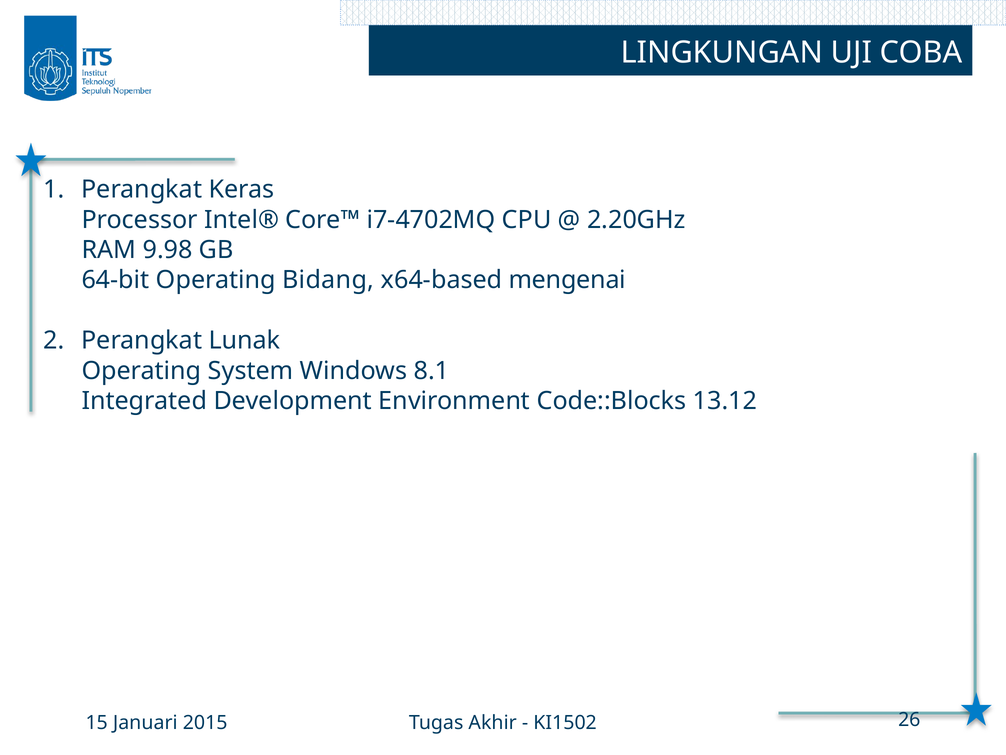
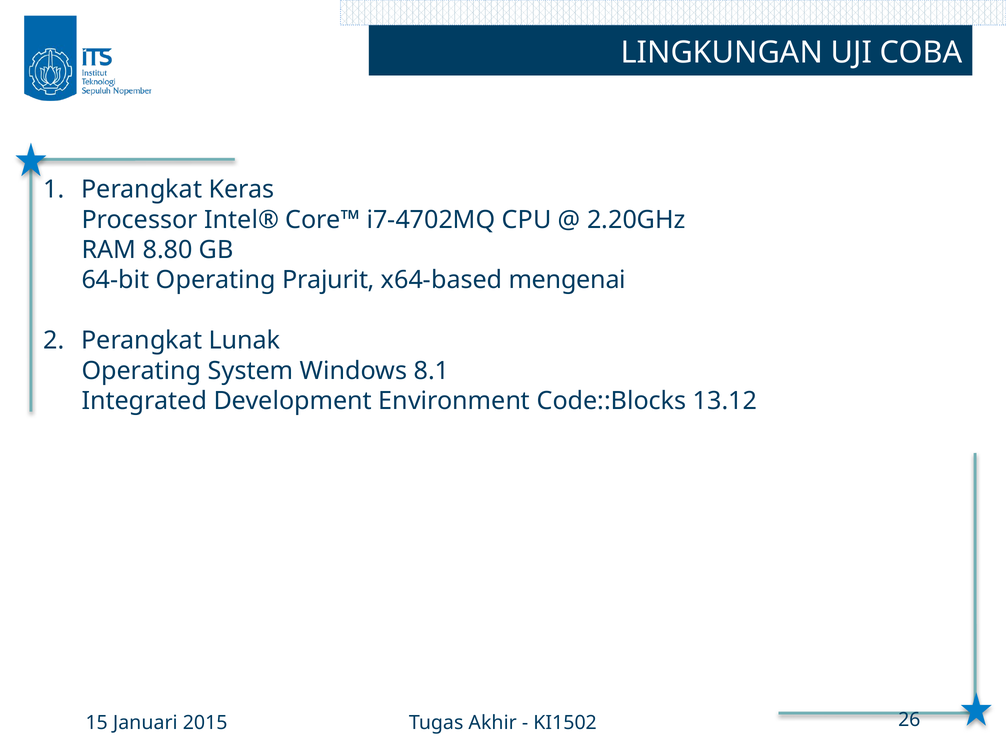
9.98: 9.98 -> 8.80 (168, 250)
Bidang: Bidang -> Prajurit (328, 280)
